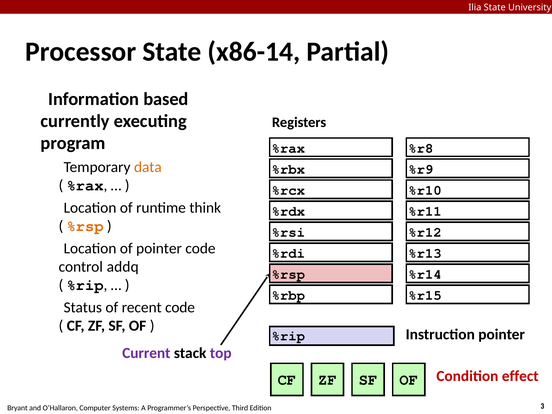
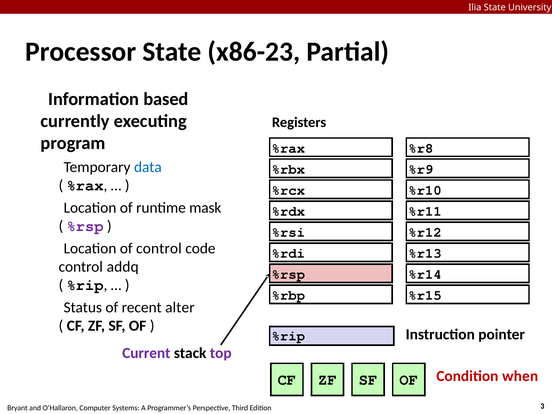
x86-14: x86-14 -> x86-23 (254, 52)
data colour: orange -> blue (148, 167)
think: think -> mask (205, 208)
%rsp colour: orange -> purple (85, 226)
of pointer: pointer -> control (159, 248)
recent code: code -> alter (180, 307)
effect: effect -> when (520, 376)
